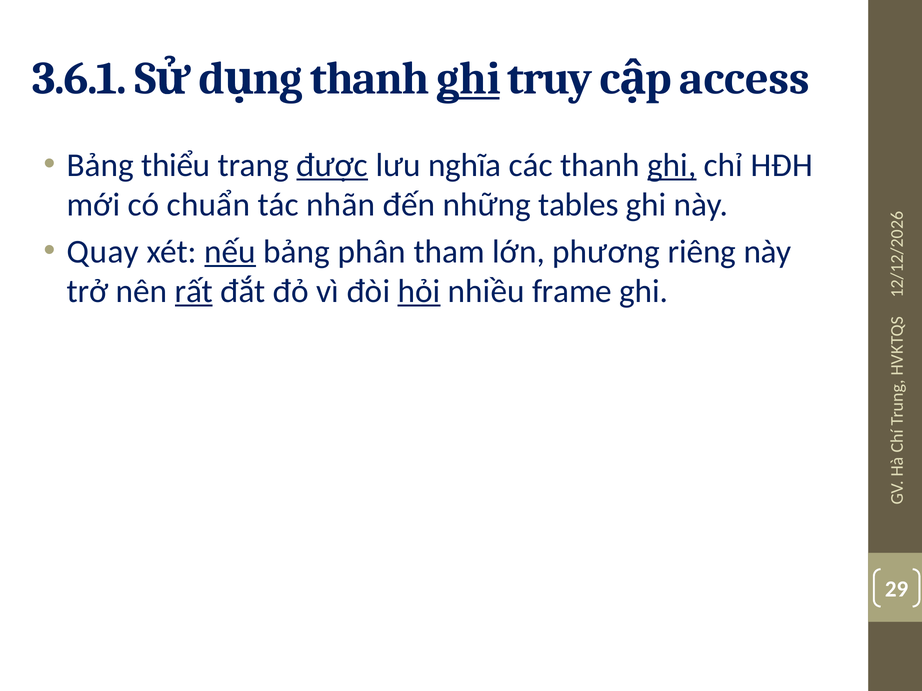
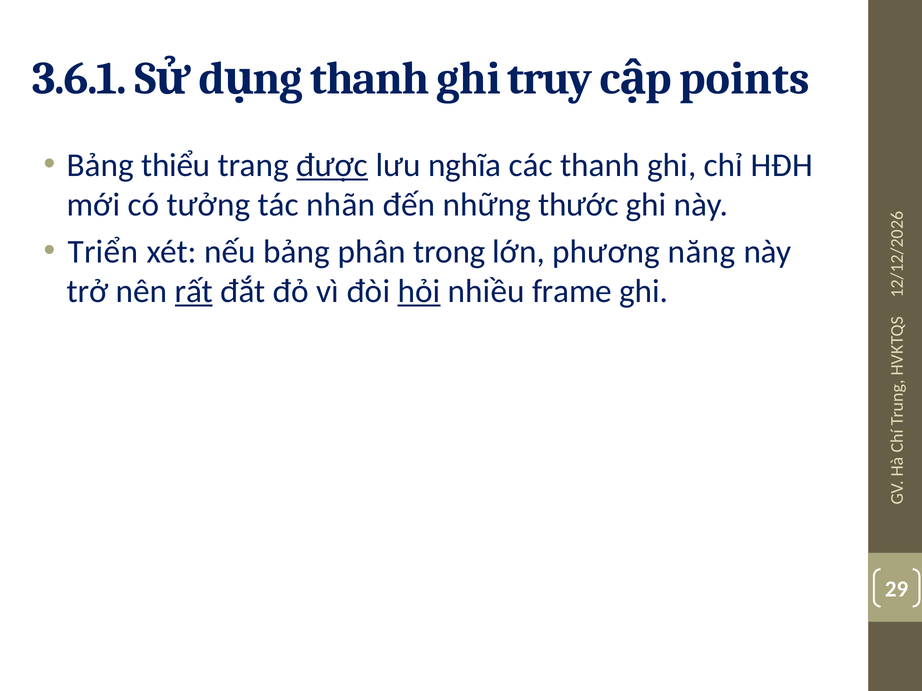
ghi underline: present -> none (469, 79)
access: access -> points (745, 79)
ghi underline: present -> none (672, 165)
chuẩn: chuẩn -> tưởng (209, 205)
tables: tables -> thước (579, 205)
Quay: Quay -> Triển (103, 252)
nếu underline: present -> none (230, 252)
tham: tham -> trong (449, 252)
riêng: riêng -> năng (702, 252)
